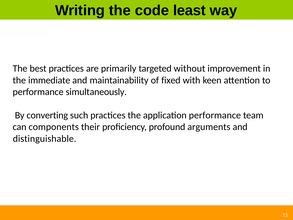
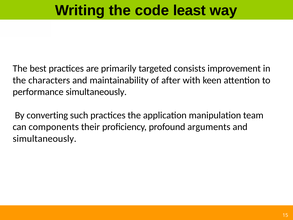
without: without -> consists (190, 68)
immediate: immediate -> characters (49, 80)
fixed: fixed -> after (171, 80)
application performance: performance -> manipulation (215, 115)
distinguishable: distinguishable -> simultaneously (45, 139)
